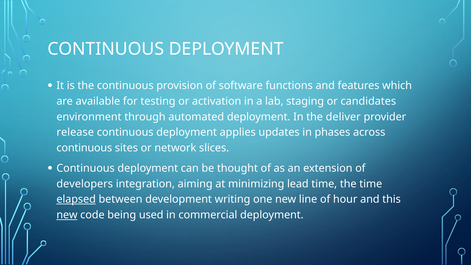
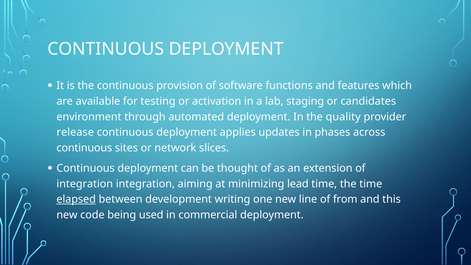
deliver: deliver -> quality (343, 117)
developers: developers -> integration (85, 184)
hour: hour -> from (345, 199)
new underline: present -> none (67, 215)
